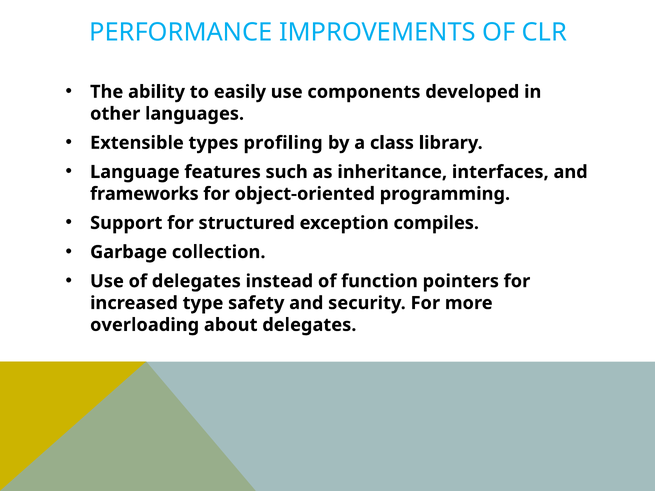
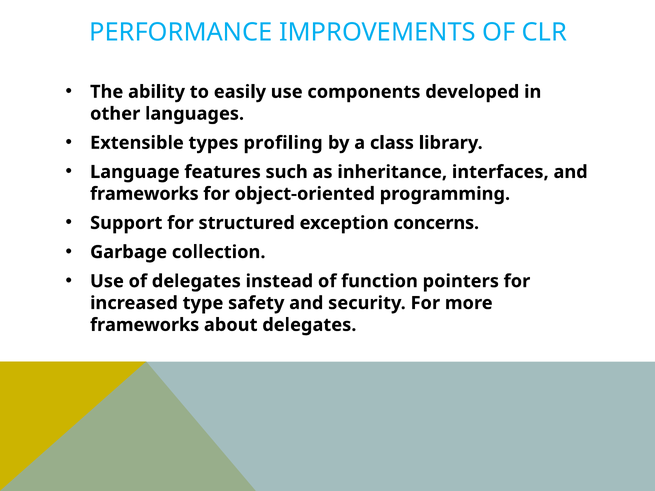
compiles: compiles -> concerns (436, 223)
overloading: overloading -> frameworks (145, 325)
